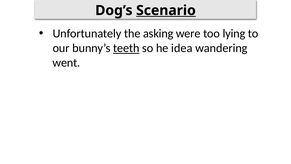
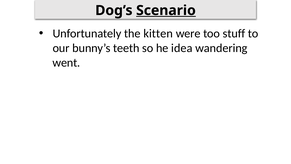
asking: asking -> kitten (158, 34)
lying: lying -> stuff (234, 34)
teeth underline: present -> none (126, 48)
